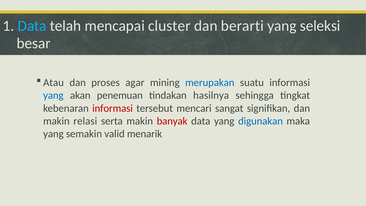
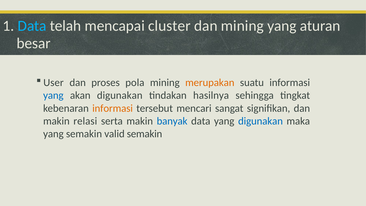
dan berarti: berarti -> mining (242, 26)
seleksi: seleksi -> aturan (320, 26)
Atau: Atau -> User (53, 83)
agar: agar -> pola (135, 83)
merupakan colour: blue -> orange (210, 83)
akan penemuan: penemuan -> digunakan (120, 95)
informasi colour: red -> orange (113, 108)
banyak colour: red -> blue (172, 121)
valid menarik: menarik -> semakin (145, 134)
